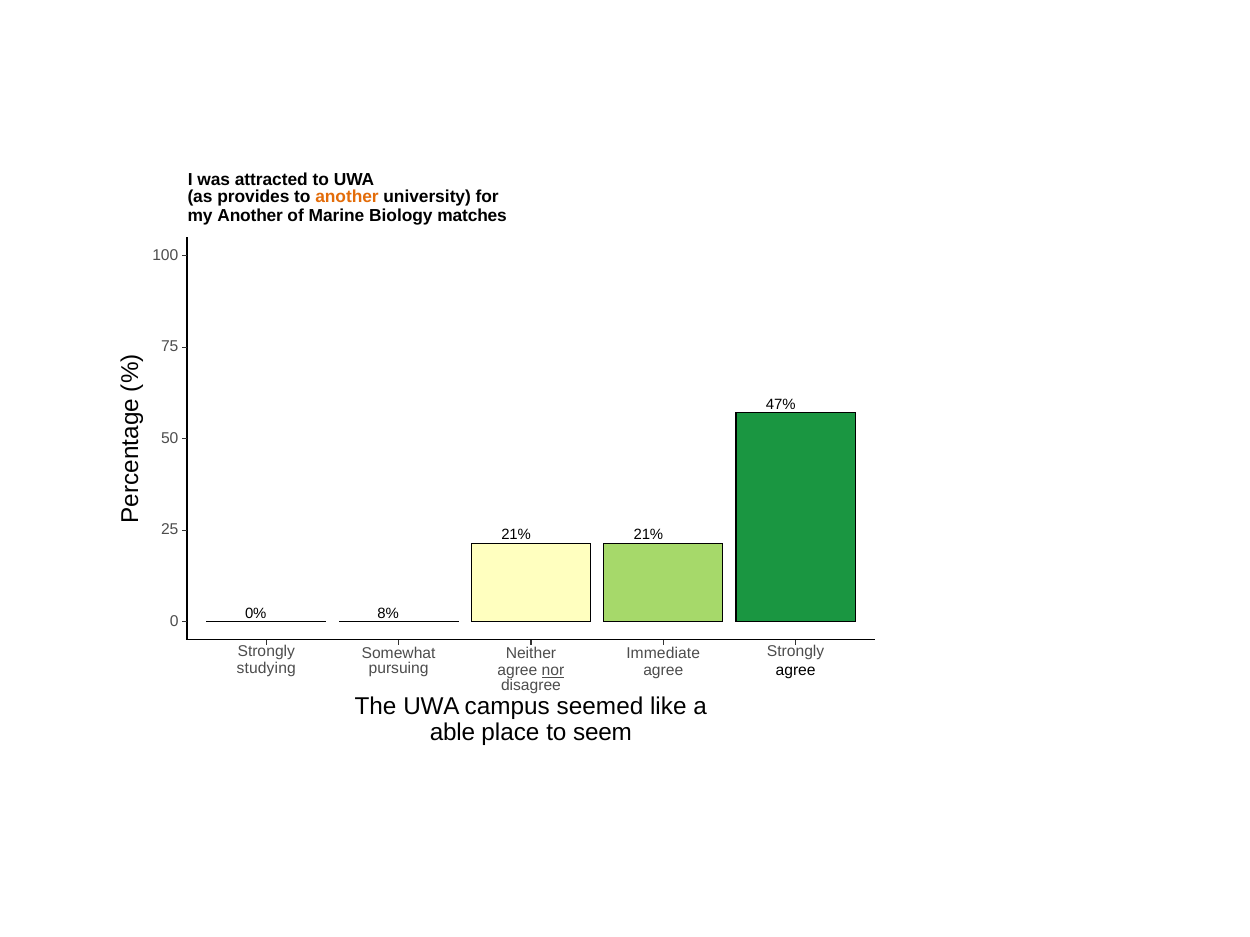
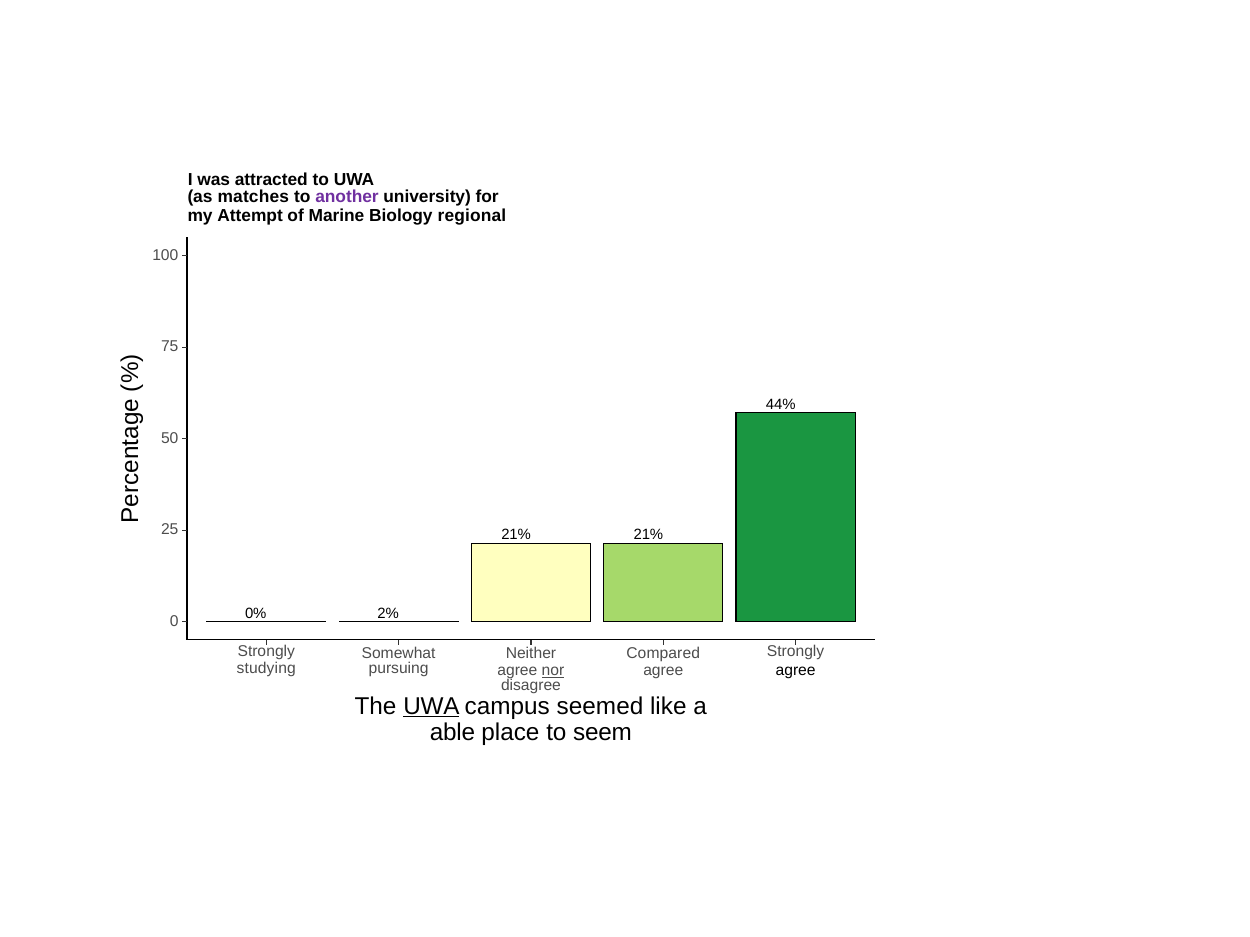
provides: provides -> matches (253, 197)
another colour: orange -> purple (347, 197)
my Another: Another -> Attempt (250, 215)
matches: matches -> regional (472, 215)
47%: 47% -> 44% (781, 405)
8%: 8% -> 2% (388, 614)
Immediate: Immediate -> Compared (663, 654)
UWA underline: none -> present (431, 707)
